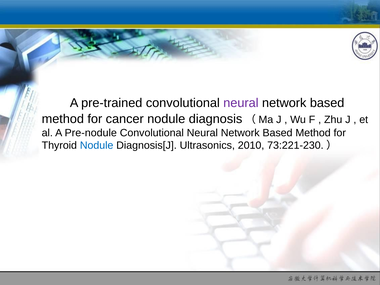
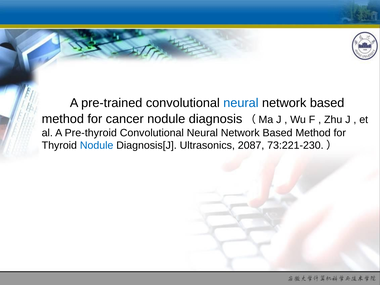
neural colour: purple -> blue (241, 103)
Pre-nodule: Pre-nodule -> Pre-thyroid (91, 133)
2010: 2010 -> 2087 (251, 145)
